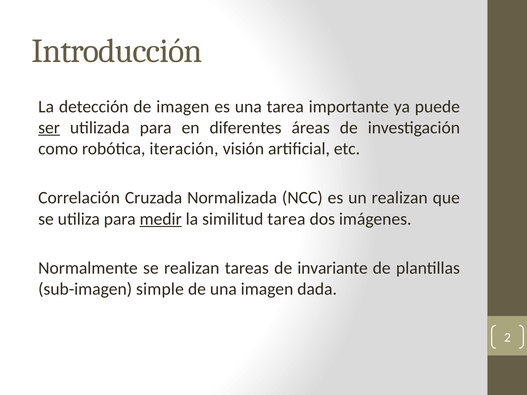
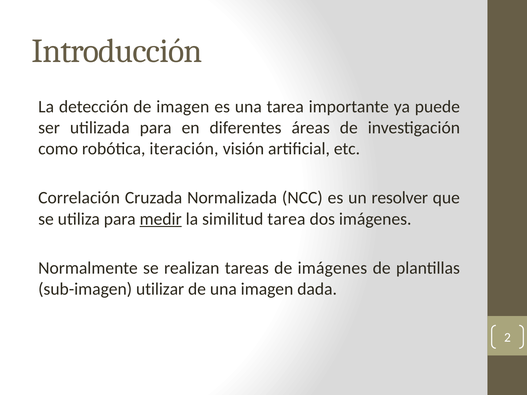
ser underline: present -> none (49, 128)
un realizan: realizan -> resolver (400, 198)
de invariante: invariante -> imágenes (332, 268)
simple: simple -> utilizar (160, 289)
